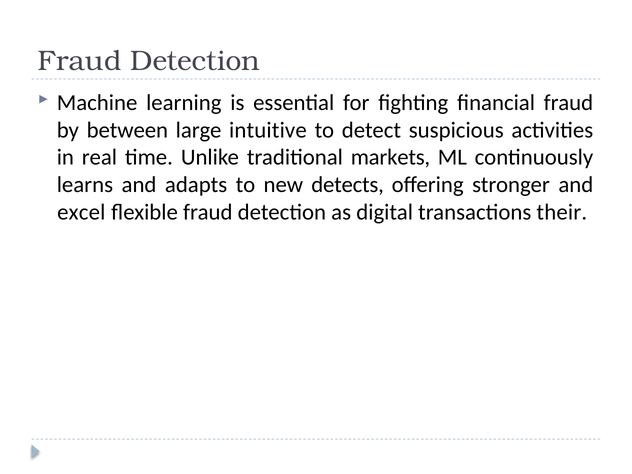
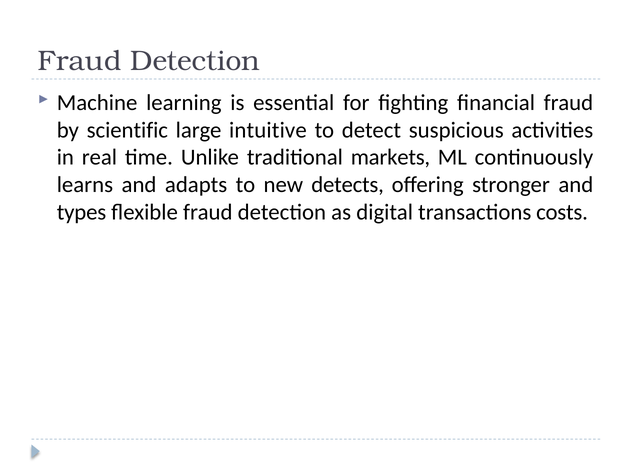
between: between -> scientific (127, 130)
excel: excel -> types (82, 212)
their: their -> costs (562, 212)
